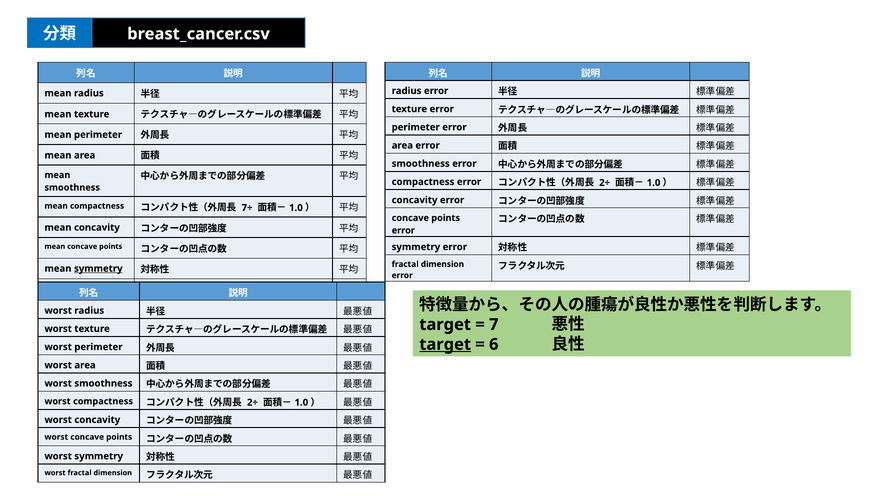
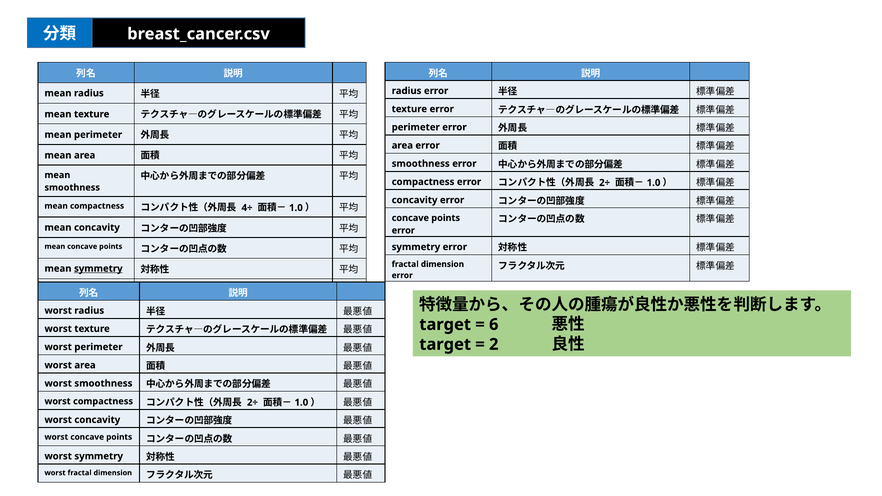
7÷: 7÷ -> 4÷ (247, 208)
7: 7 -> 6 (494, 325)
target underline: present -> none (445, 344)
6: 6 -> 2 (494, 344)
